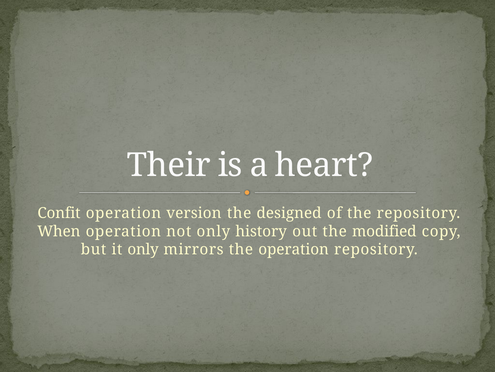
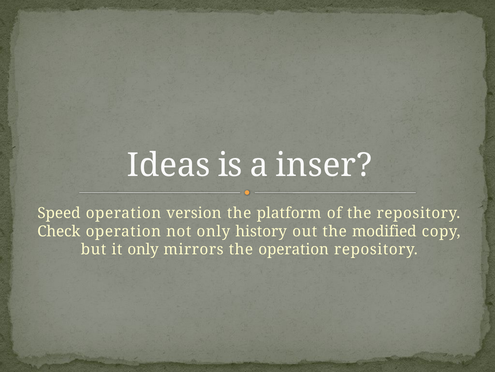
Their: Their -> Ideas (169, 165)
heart: heart -> inser (324, 165)
Confit: Confit -> Speed (59, 213)
designed: designed -> platform (289, 213)
When: When -> Check (59, 231)
